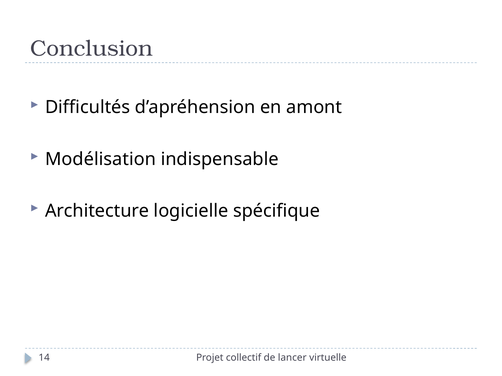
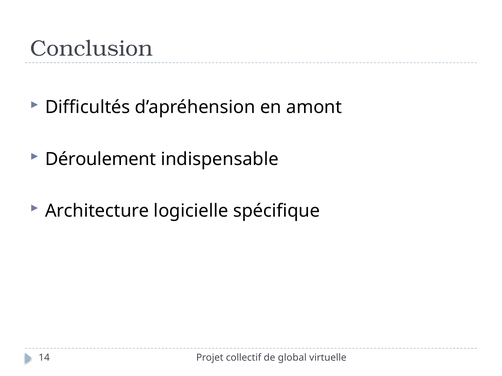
Modélisation: Modélisation -> Déroulement (101, 159)
lancer: lancer -> global (292, 358)
